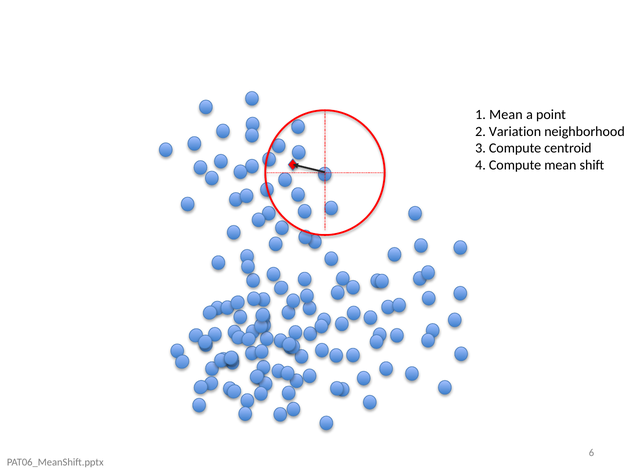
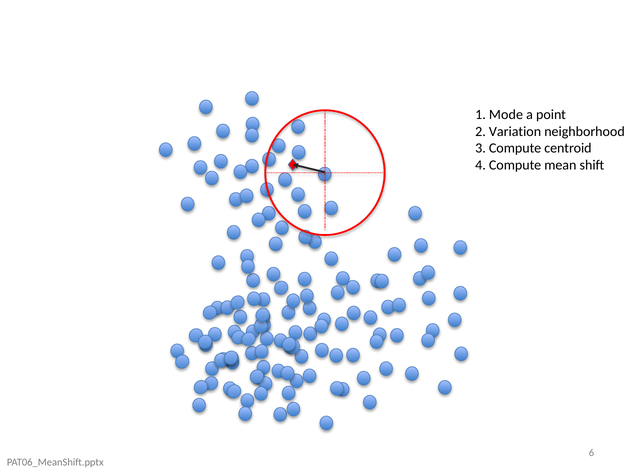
1 Mean: Mean -> Mode (506, 115)
